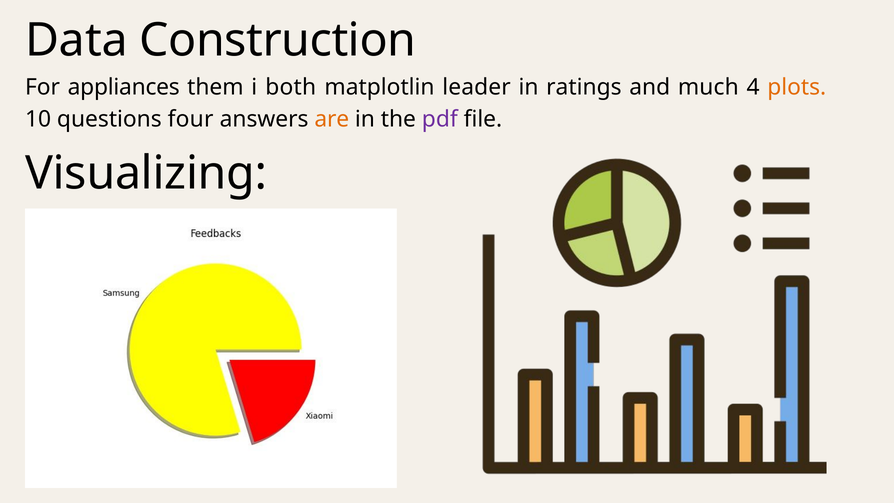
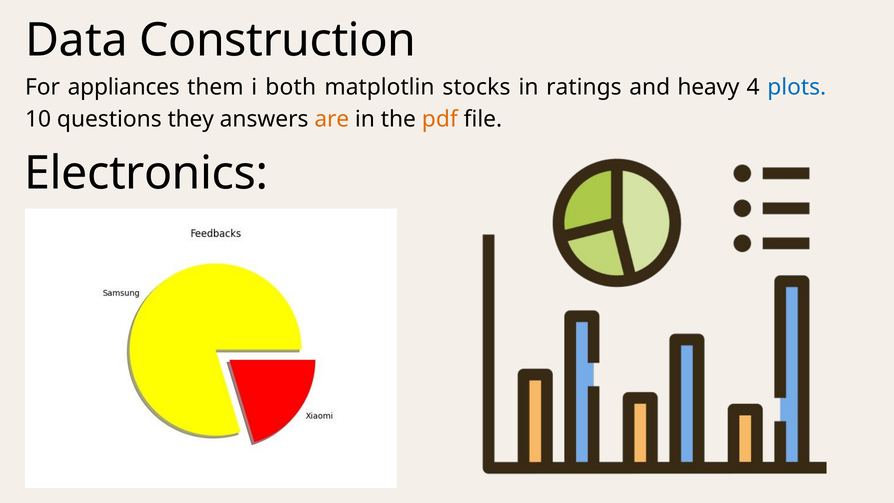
leader: leader -> stocks (476, 87)
much: much -> heavy (708, 87)
plots colour: orange -> blue (797, 87)
four: four -> they (191, 119)
pdf colour: purple -> orange (440, 119)
Visualizing: Visualizing -> Electronics (146, 173)
